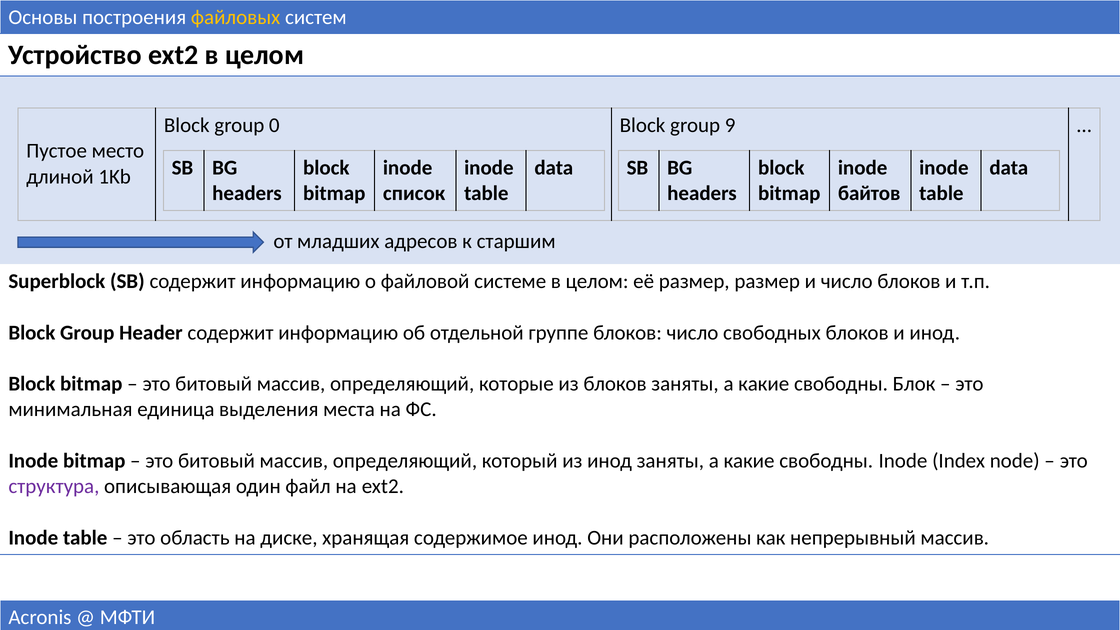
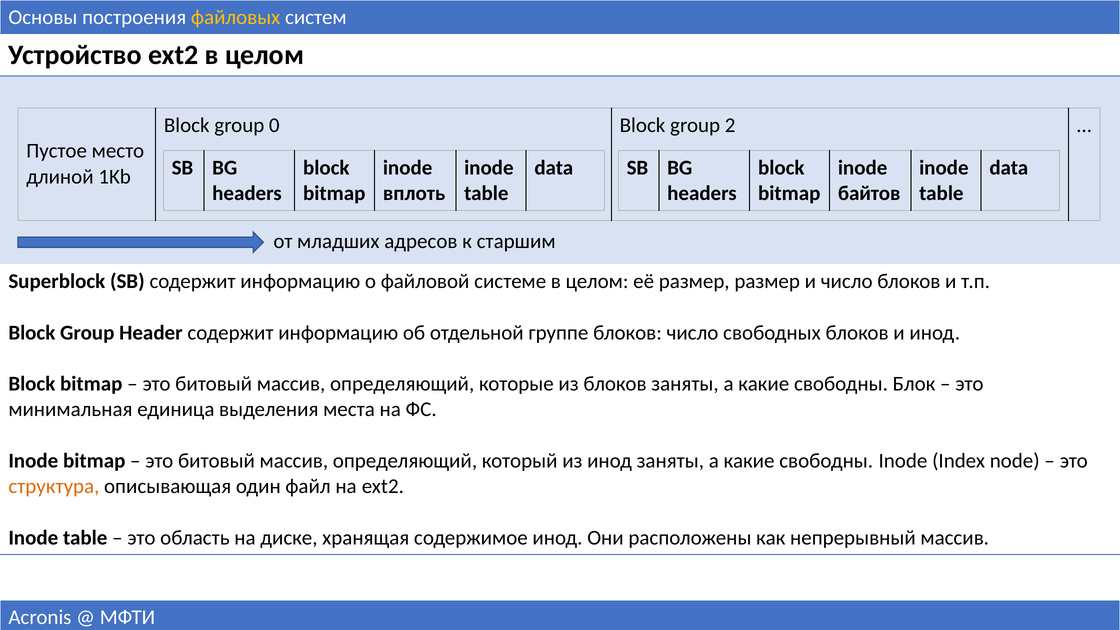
9: 9 -> 2 (730, 125)
список: список -> вплоть (414, 194)
структура colour: purple -> orange (54, 486)
